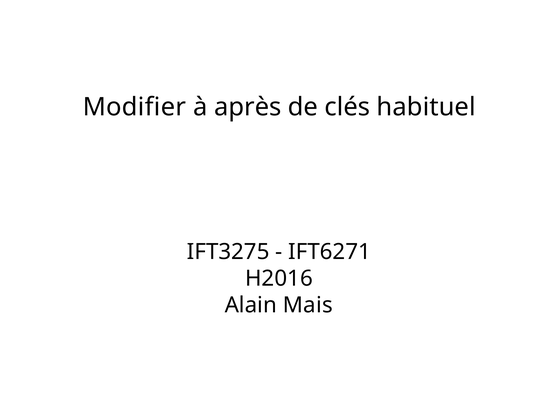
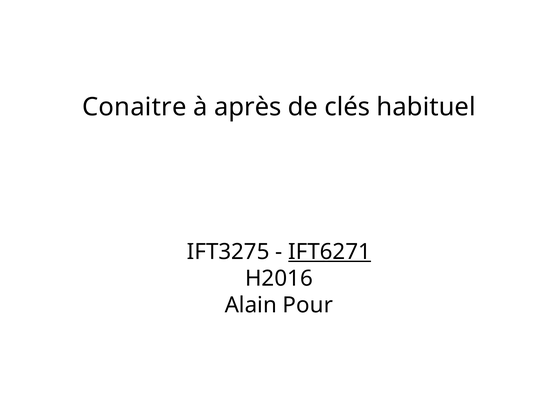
Modifier: Modifier -> Conaitre (134, 107)
IFT6271 underline: none -> present (330, 252)
Mais: Mais -> Pour (308, 306)
